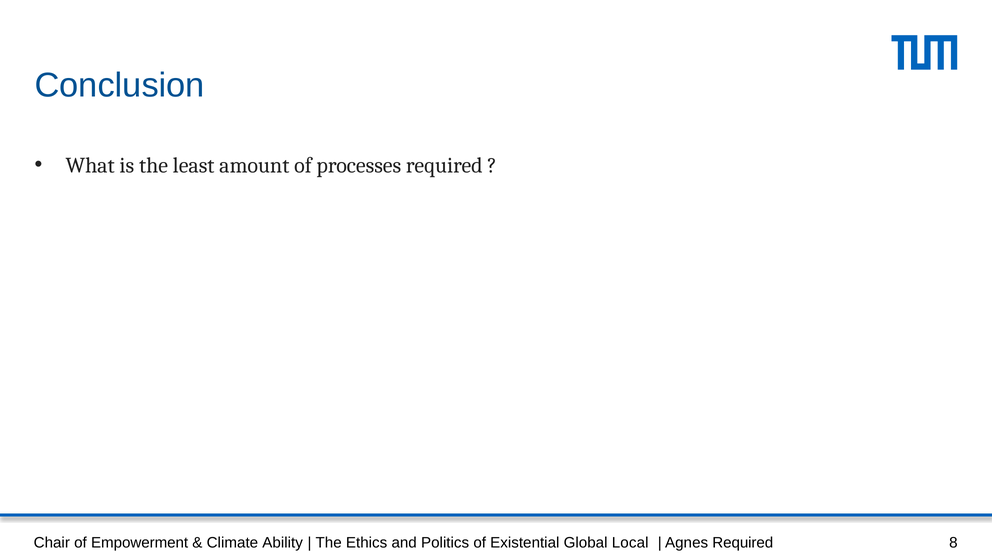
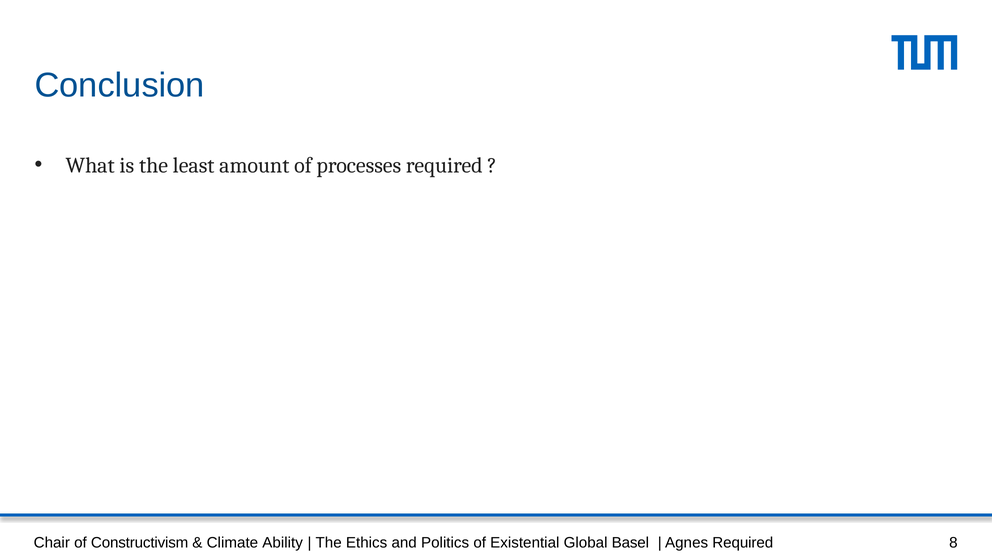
Empowerment: Empowerment -> Constructivism (140, 543)
Local: Local -> Basel (630, 543)
